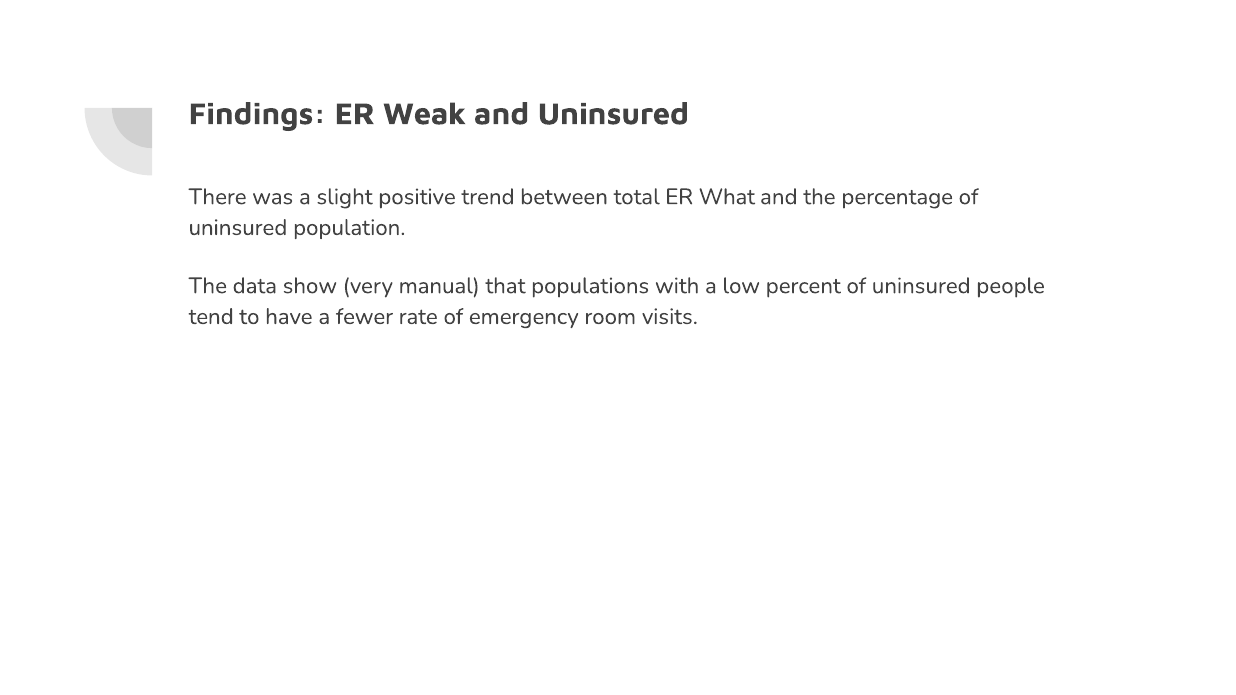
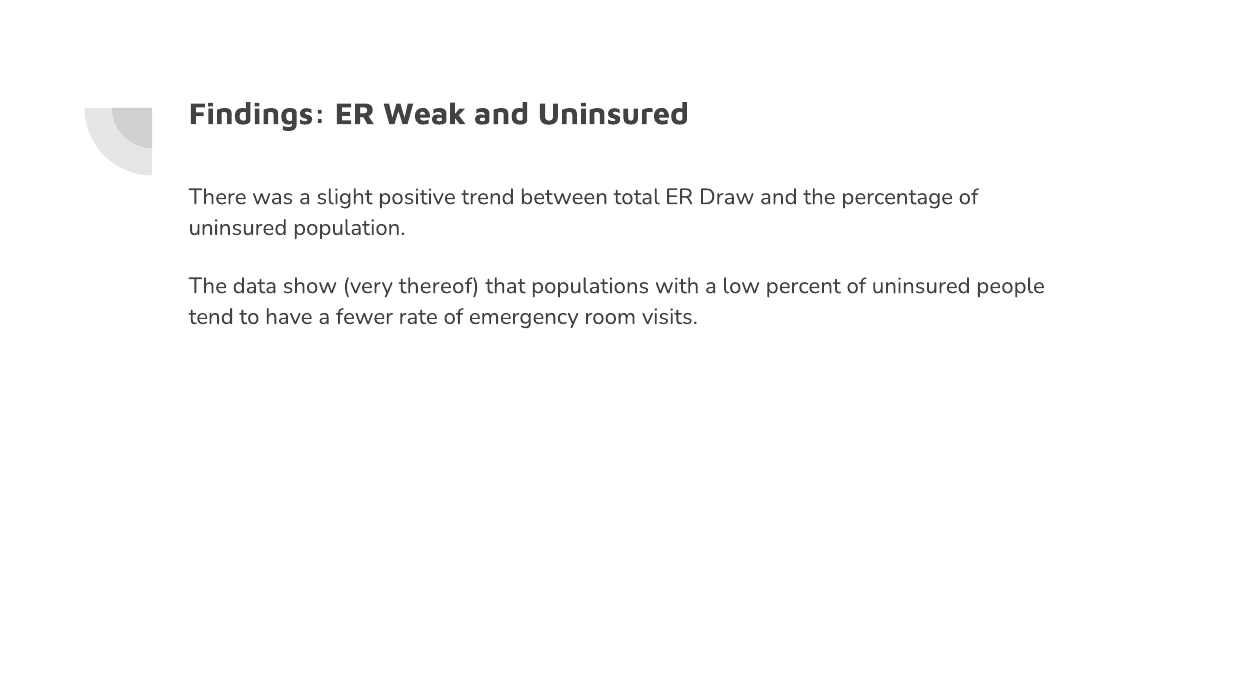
What: What -> Draw (727, 197)
manual: manual -> thereof (439, 286)
